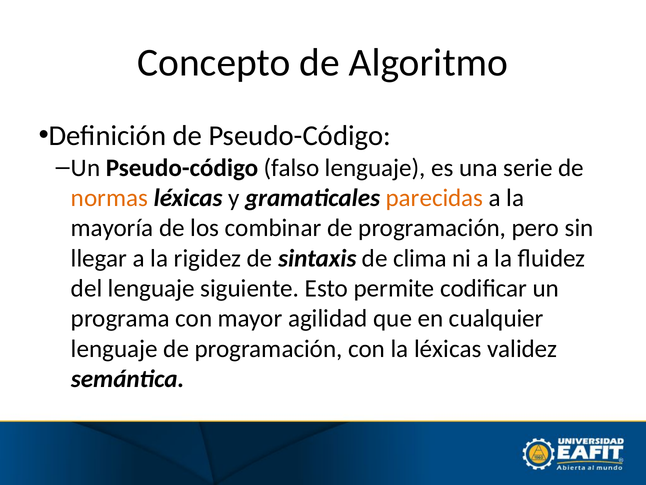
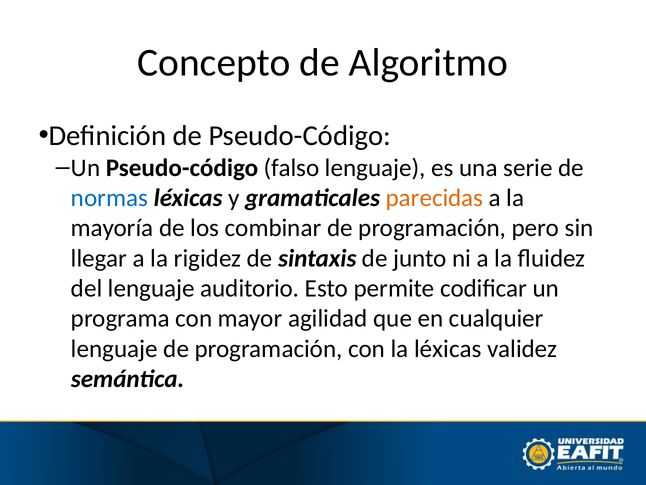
normas colour: orange -> blue (109, 198)
clima: clima -> junto (420, 258)
siguiente: siguiente -> auditorio (250, 288)
